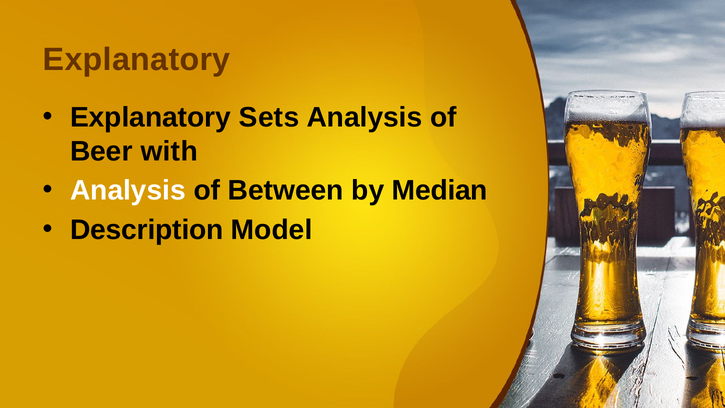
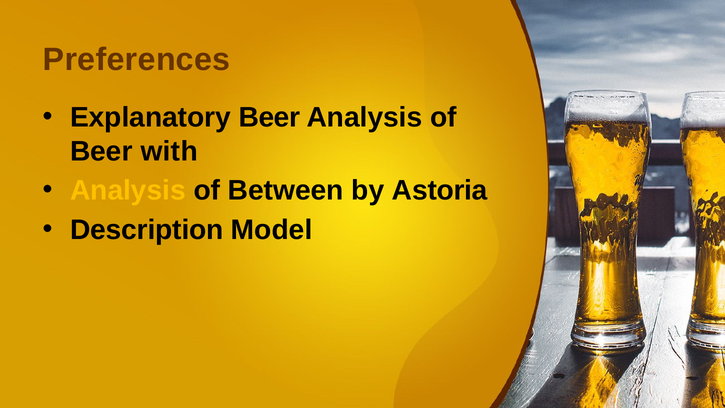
Explanatory: Explanatory -> Preferences (137, 60)
Explanatory Sets: Sets -> Beer (269, 117)
Analysis colour: white -> yellow (128, 191)
Median: Median -> Astoria (440, 191)
